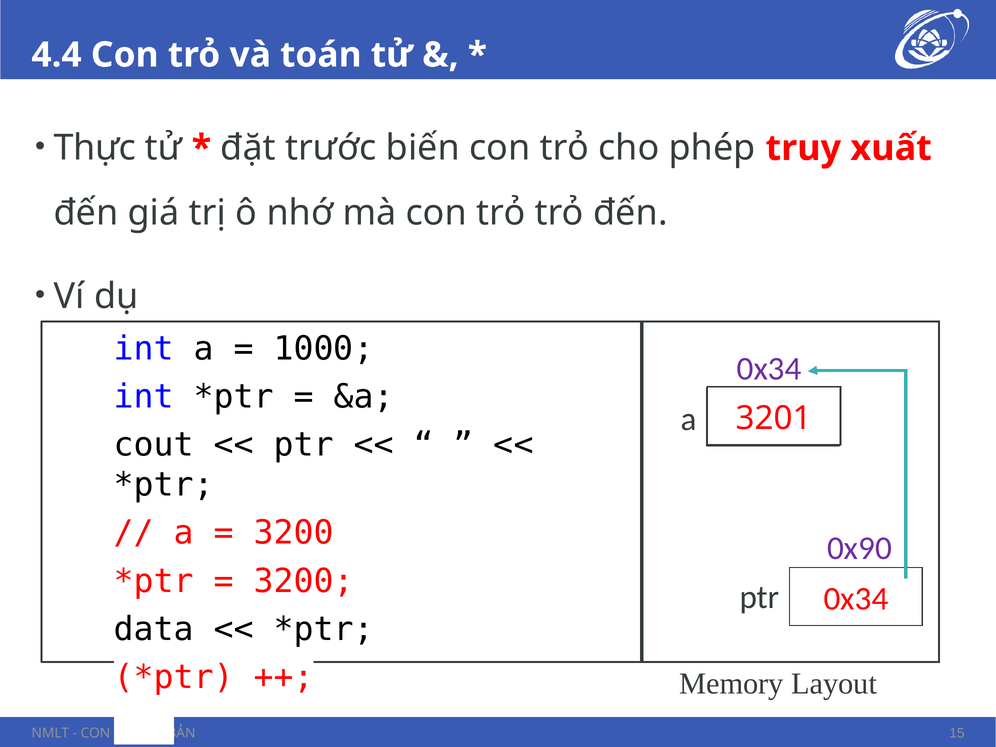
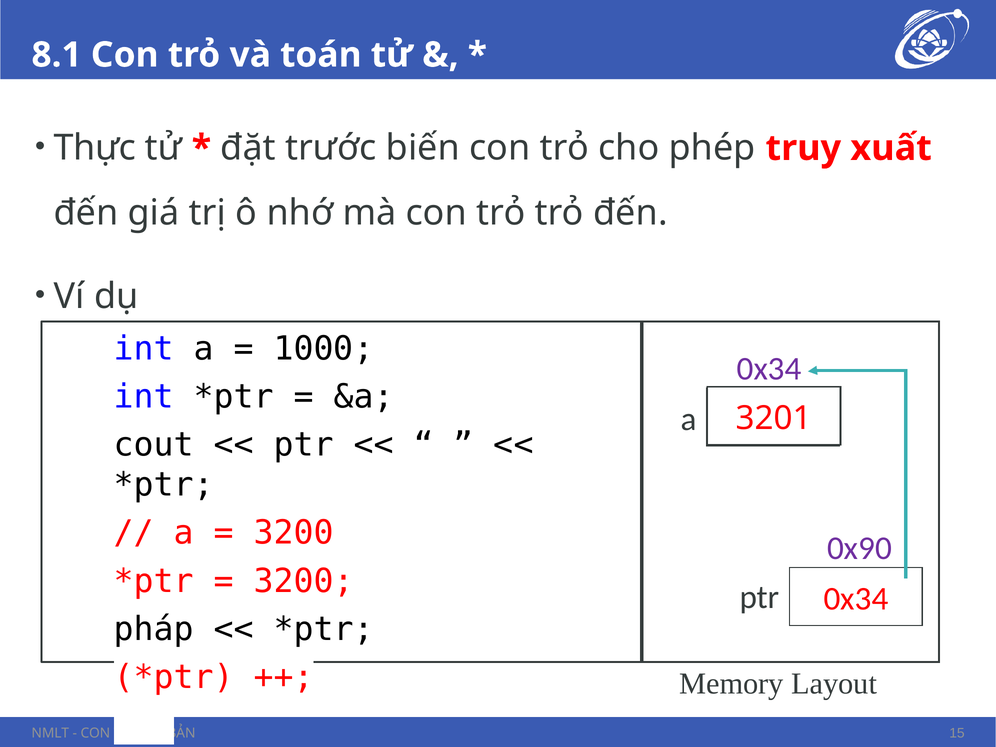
4.4: 4.4 -> 8.1 (57, 55)
data: data -> pháp (154, 629)
